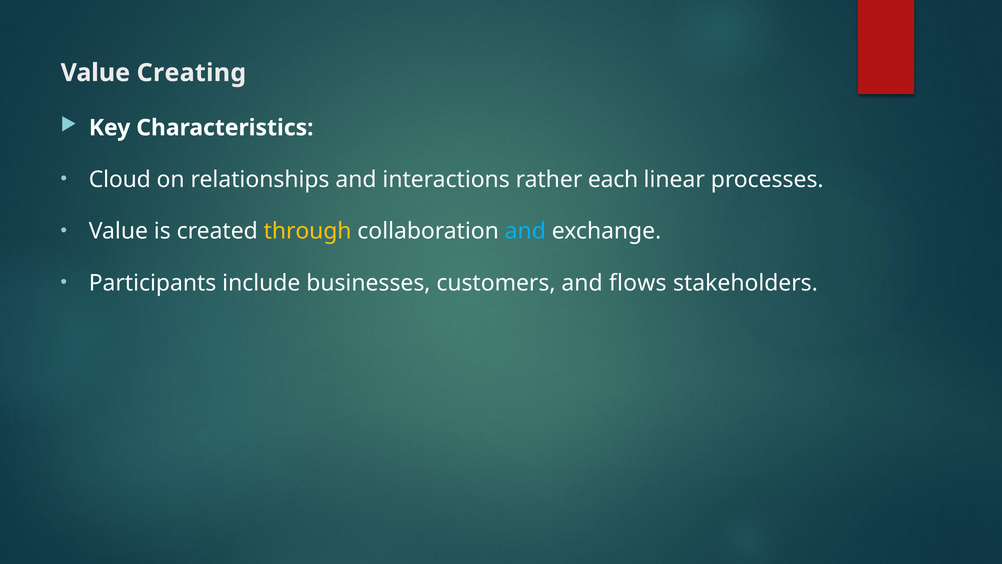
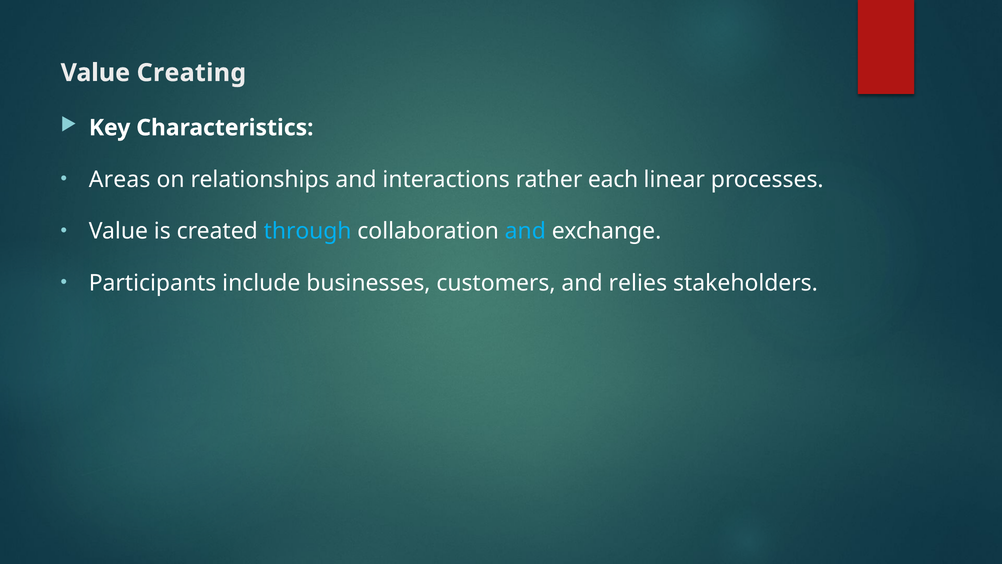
Cloud: Cloud -> Areas (120, 179)
through colour: yellow -> light blue (308, 231)
flows: flows -> relies (638, 283)
